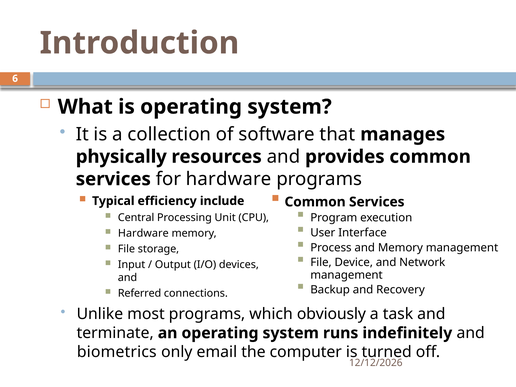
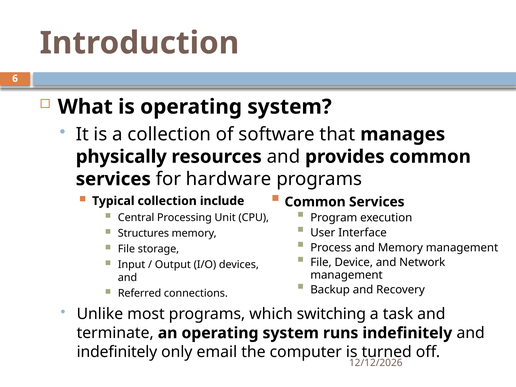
Typical efficiency: efficiency -> collection (167, 201)
Hardware: Hardware -> Structures (143, 233)
obviously: obviously -> switching (331, 314)
biometrics: biometrics -> indefinitely (117, 352)
